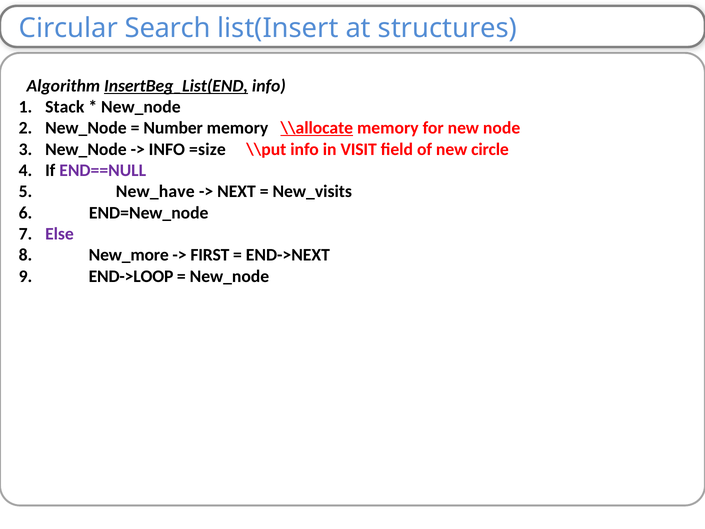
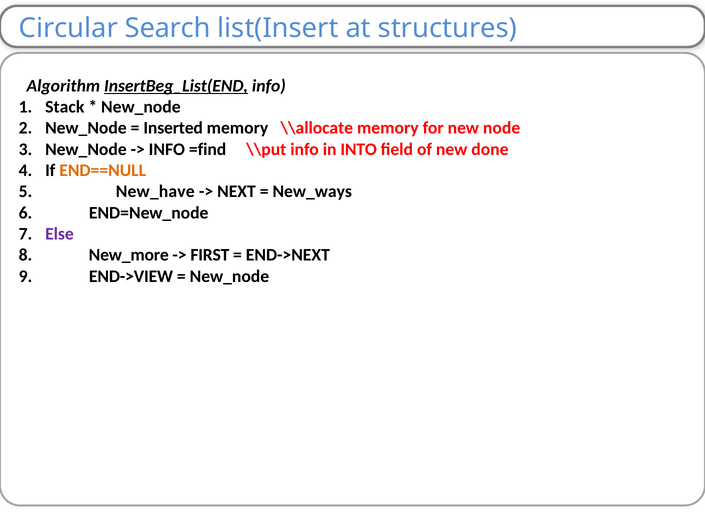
Number: Number -> Inserted (173, 128)
\\allocate underline: present -> none (317, 128)
=size: =size -> =find (208, 149)
VISIT: VISIT -> INTO (359, 149)
circle: circle -> done (490, 149)
END==NULL colour: purple -> orange (103, 170)
New_visits: New_visits -> New_ways (312, 192)
END->LOOP: END->LOOP -> END->VIEW (131, 276)
